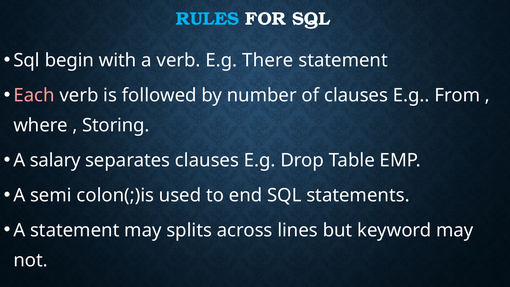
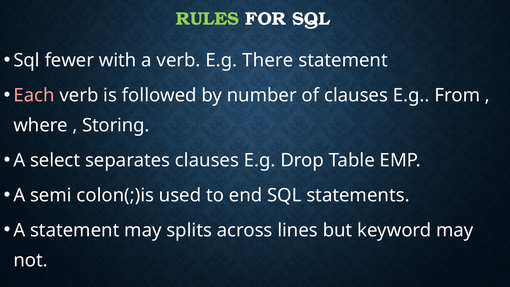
RULES colour: light blue -> light green (207, 19)
begin: begin -> fewer (69, 60)
salary: salary -> select (55, 160)
